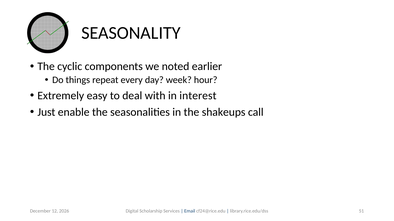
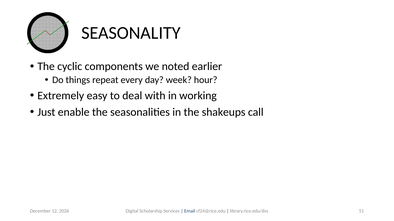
interest: interest -> working (198, 96)
